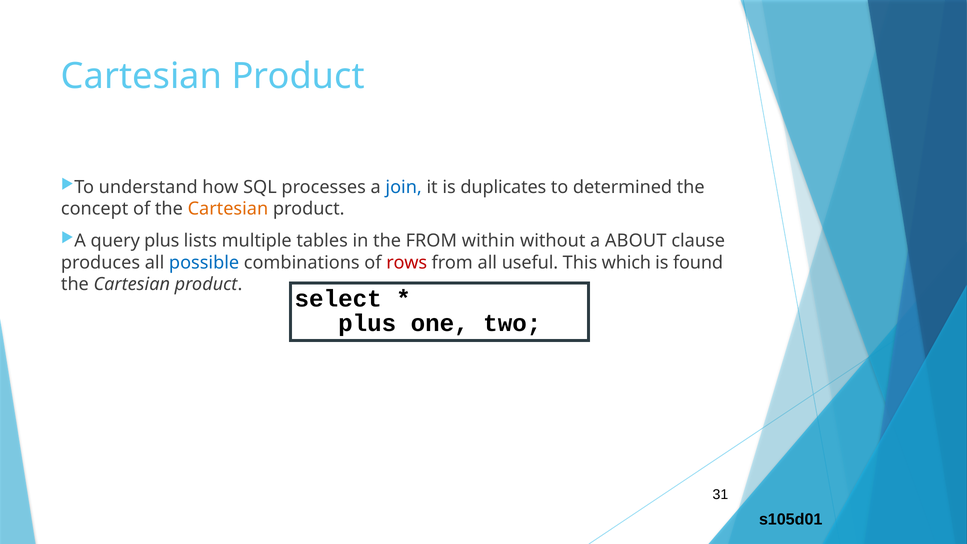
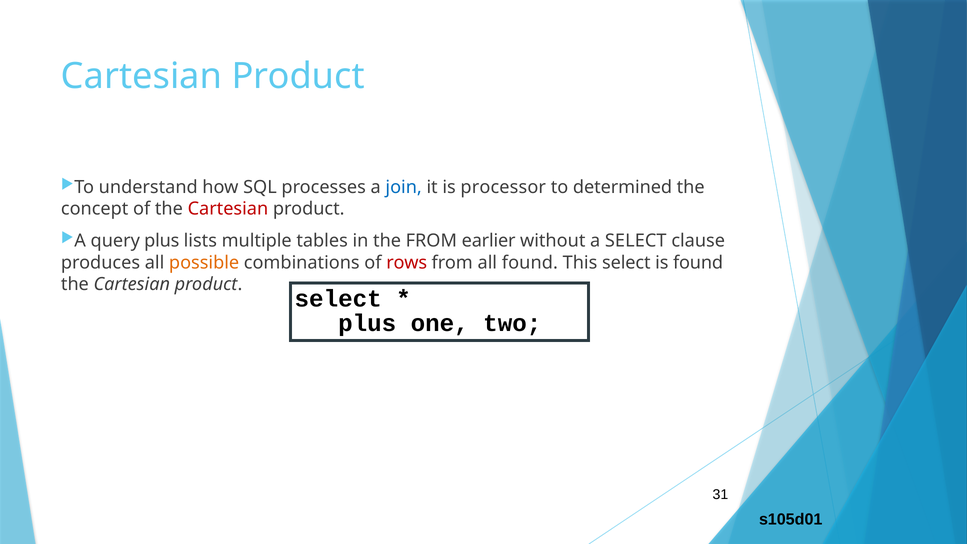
duplicates: duplicates -> processor (503, 187)
Cartesian colour: orange -> red (228, 209)
within: within -> earlier (489, 241)
a ABOUT: ABOUT -> SELECT (636, 241)
possible colour: blue -> orange (204, 262)
all useful: useful -> found (530, 262)
This which: which -> select (626, 262)
